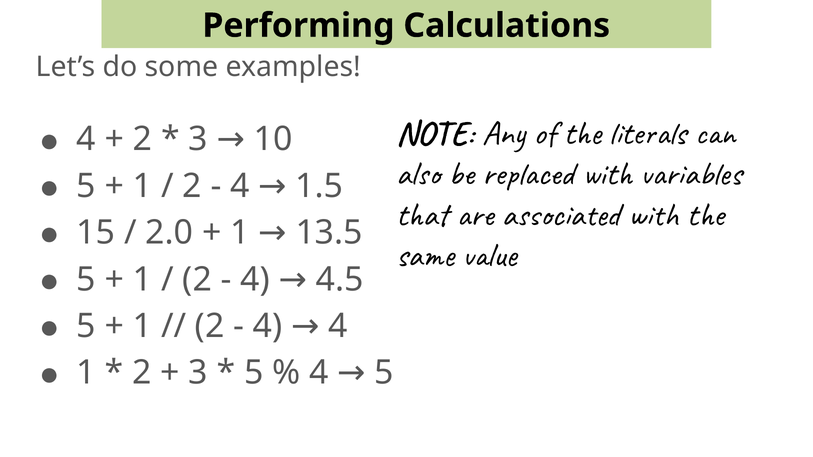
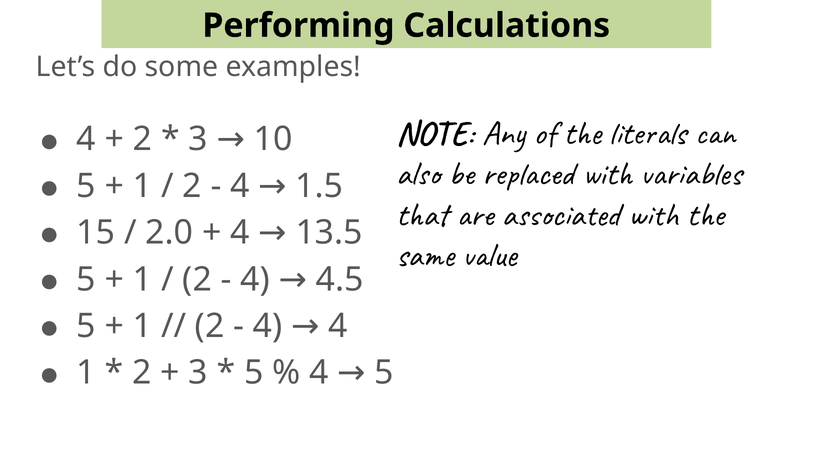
1: 1 -> 4 (240, 233)
